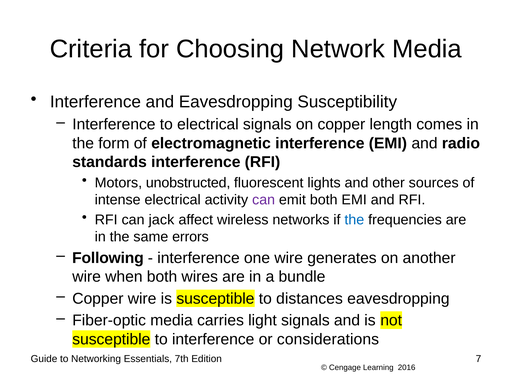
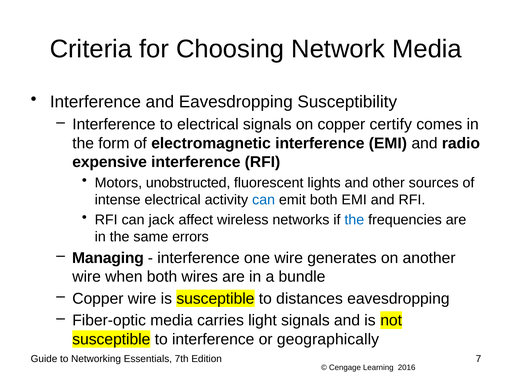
length: length -> certify (391, 124)
standards: standards -> expensive (110, 162)
can colour: purple -> blue (264, 200)
Following: Following -> Managing (108, 258)
considerations: considerations -> geographically (328, 339)
